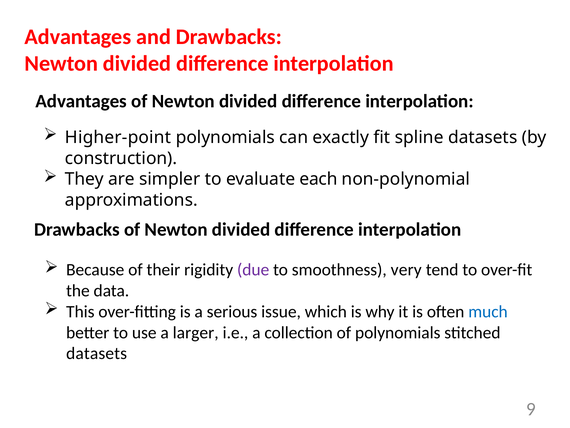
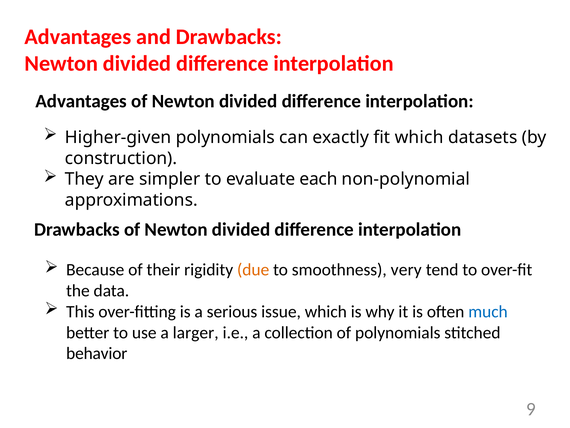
Higher-point: Higher-point -> Higher-given (118, 137)
fit spline: spline -> which (419, 137)
due colour: purple -> orange (253, 270)
datasets: datasets -> behavior (97, 353)
